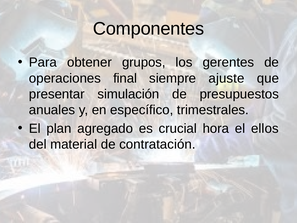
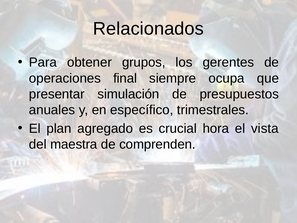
Componentes: Componentes -> Relacionados (148, 29)
ajuste: ajuste -> ocupa (227, 78)
ellos: ellos -> vista (265, 128)
material: material -> maestra (74, 144)
contratación: contratación -> comprenden (157, 144)
